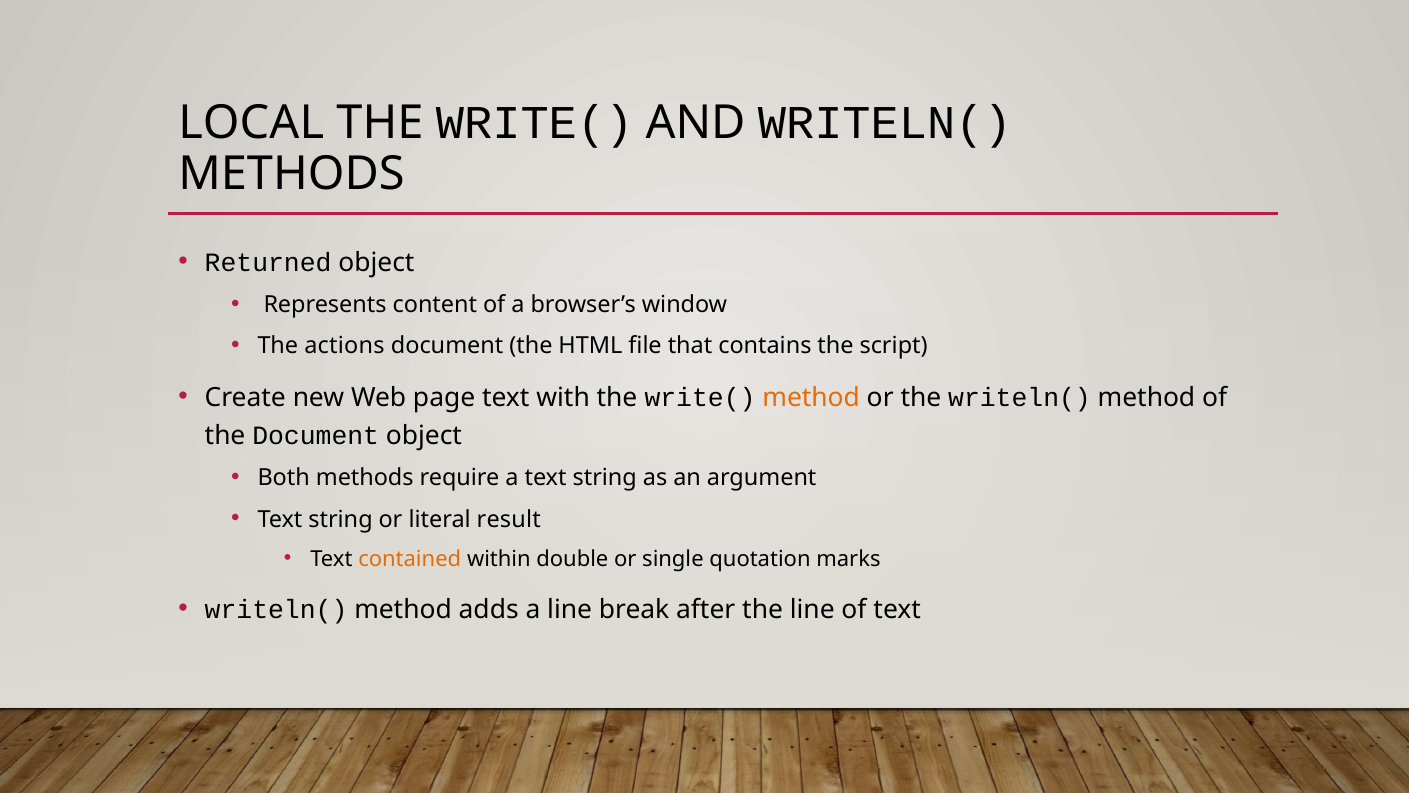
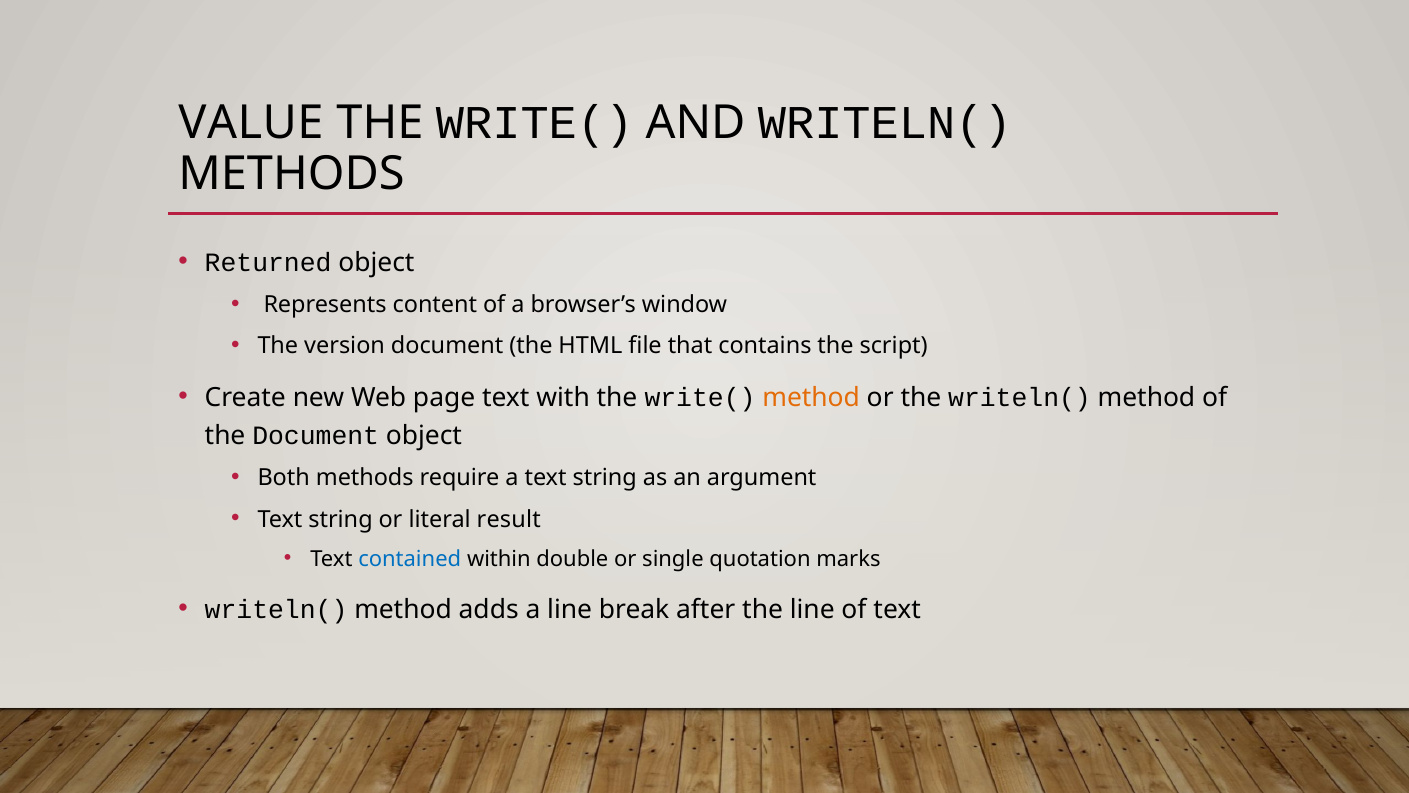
LOCAL: LOCAL -> VALUE (251, 123)
actions: actions -> version (345, 346)
contained colour: orange -> blue (410, 559)
